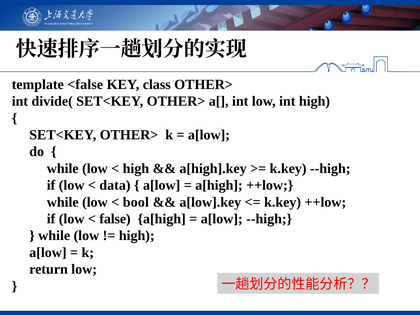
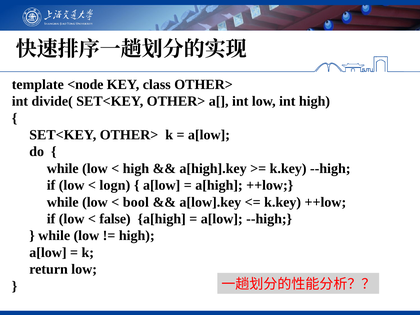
<false: <false -> <node (85, 84)
data: data -> logn (115, 185)
